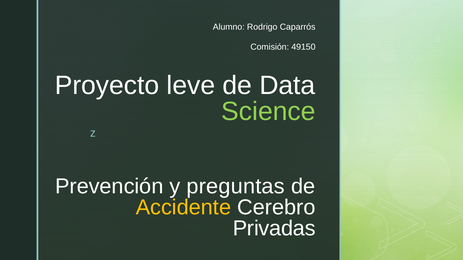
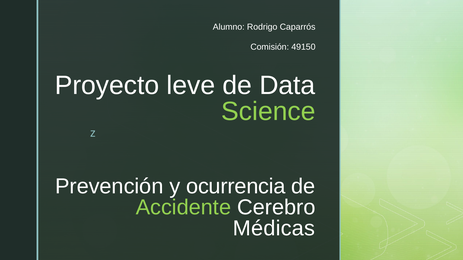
preguntas: preguntas -> ocurrencia (236, 187)
Accidente colour: yellow -> light green (183, 208)
Privadas: Privadas -> Médicas (274, 229)
